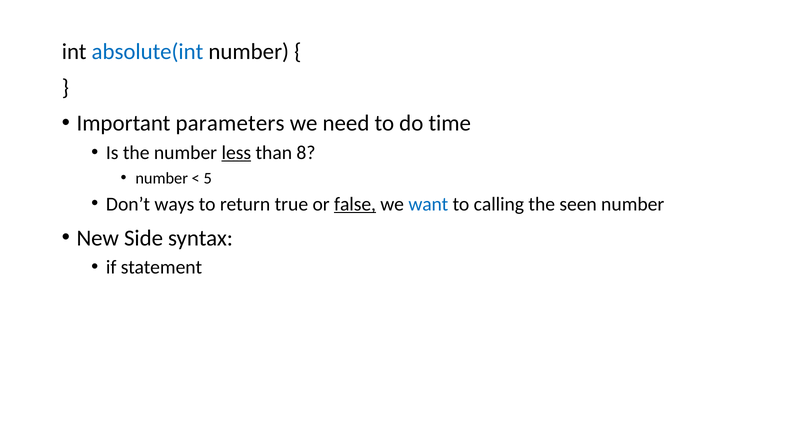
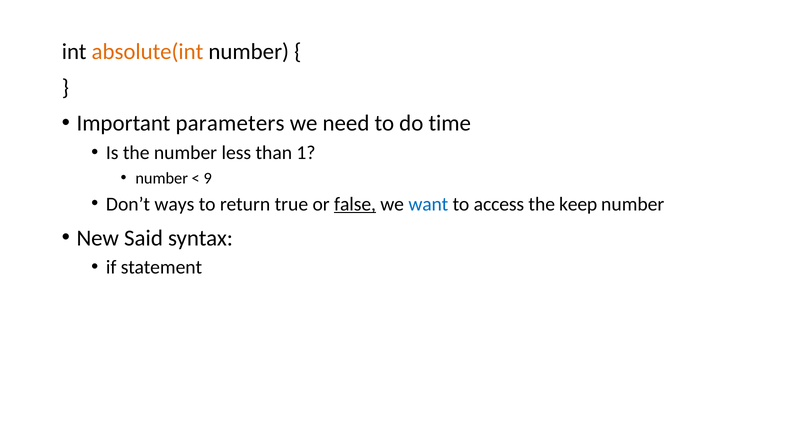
absolute(int colour: blue -> orange (147, 52)
less underline: present -> none (236, 153)
8: 8 -> 1 (306, 153)
5: 5 -> 9 (208, 178)
calling: calling -> access (499, 204)
seen: seen -> keep (578, 204)
Side: Side -> Said (143, 238)
